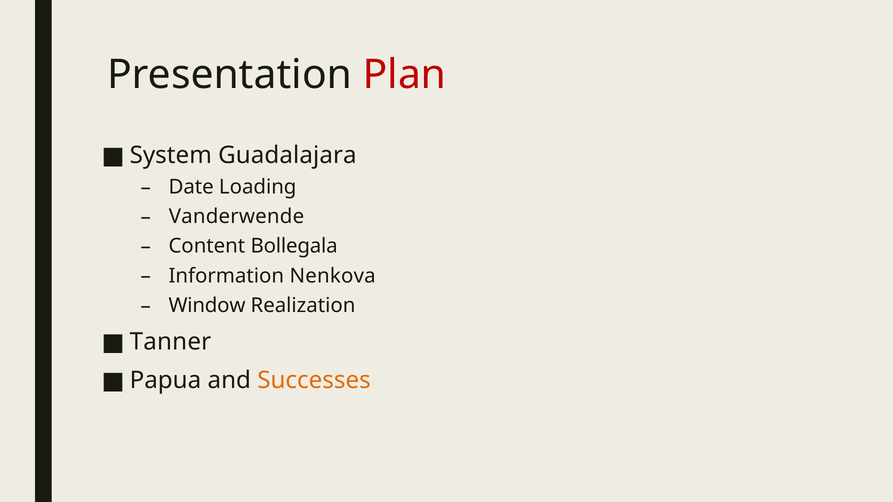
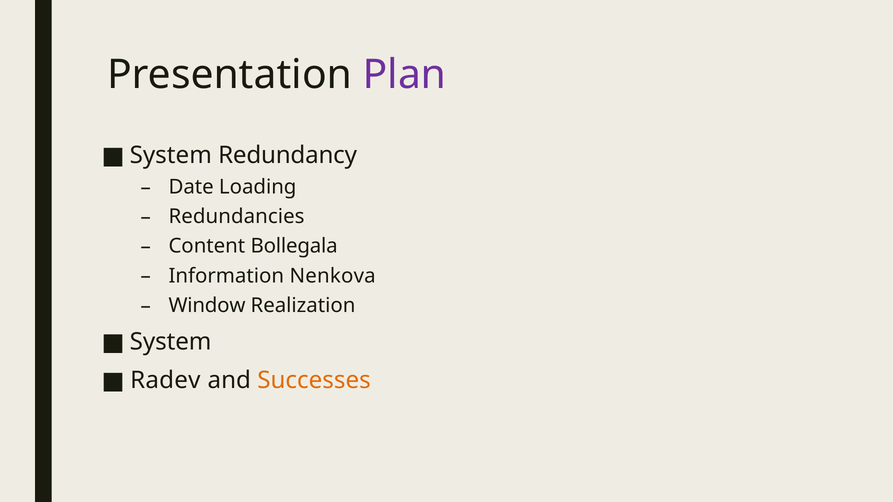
Plan colour: red -> purple (404, 75)
Guadalajara: Guadalajara -> Redundancy (288, 156)
Vanderwende: Vanderwende -> Redundancies (237, 217)
Tanner: Tanner -> System (171, 342)
Papua: Papua -> Radev (165, 380)
